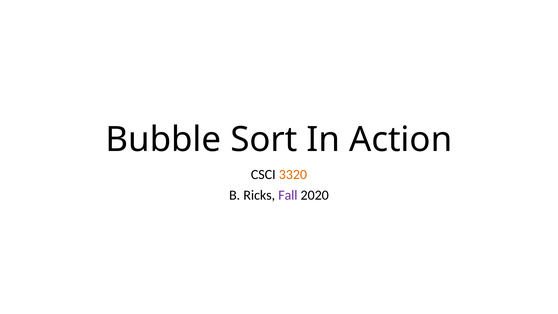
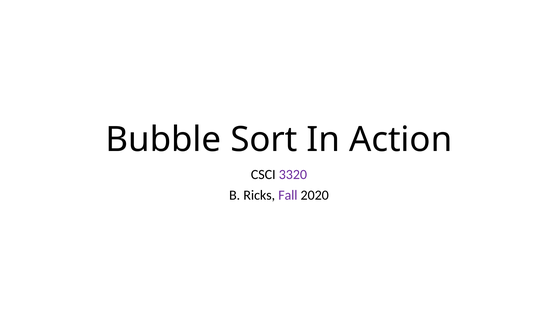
3320 colour: orange -> purple (293, 174)
